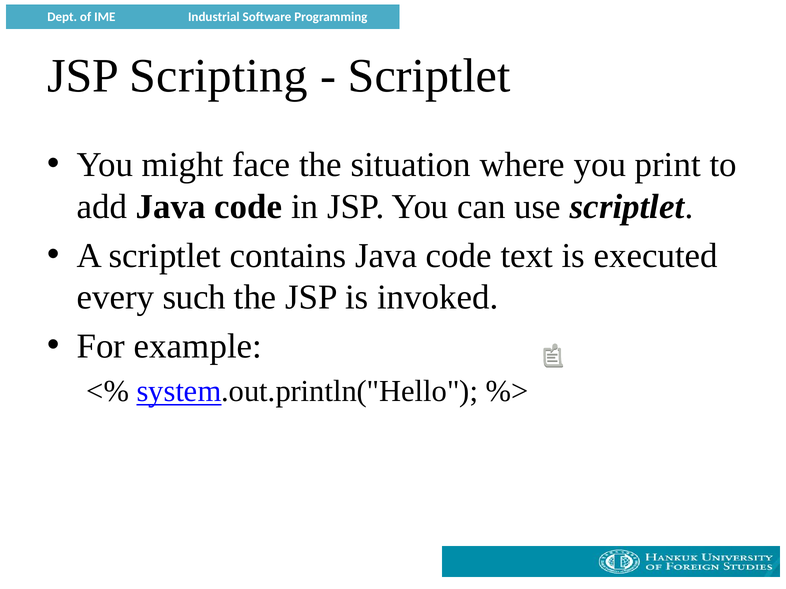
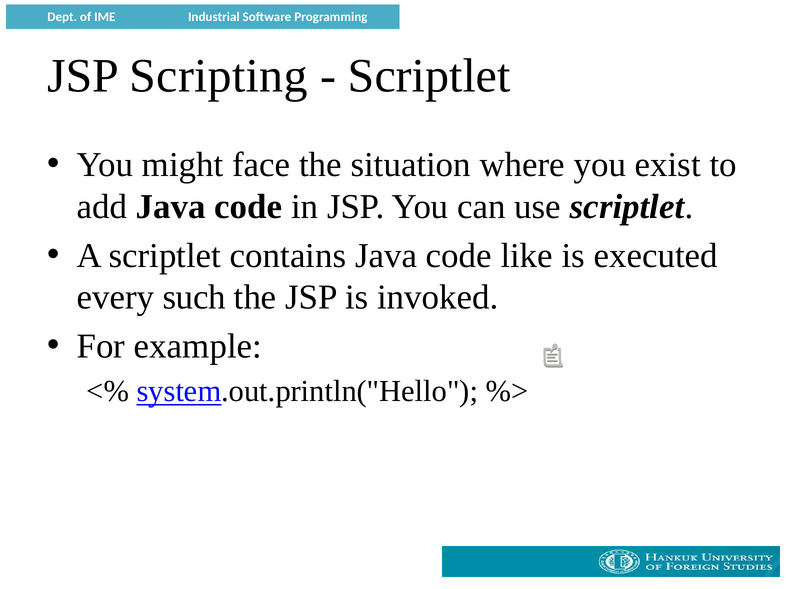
print: print -> exist (668, 165)
text: text -> like (527, 256)
